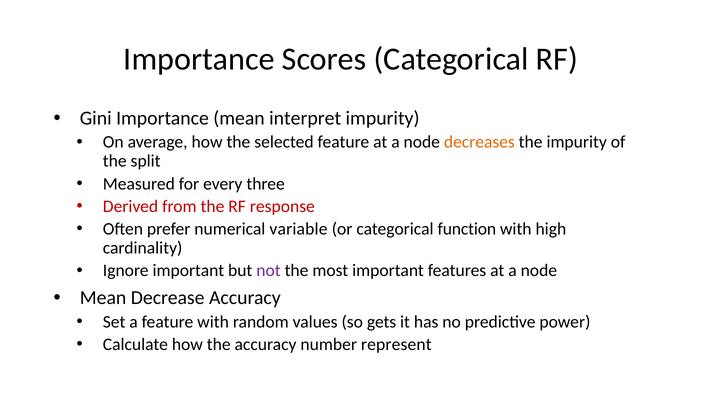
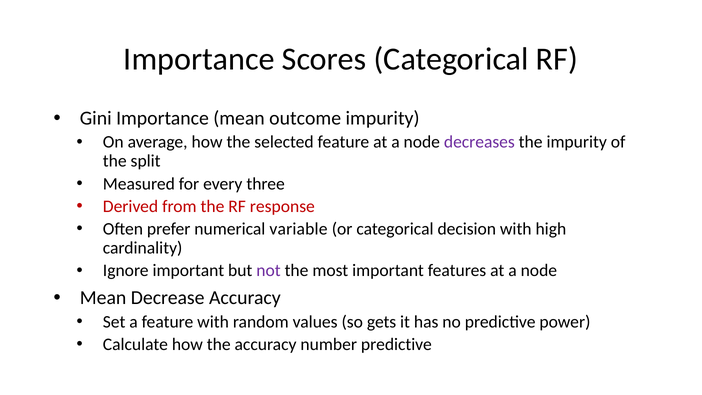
interpret: interpret -> outcome (305, 118)
decreases colour: orange -> purple (479, 142)
function: function -> decision (467, 229)
number represent: represent -> predictive (396, 344)
